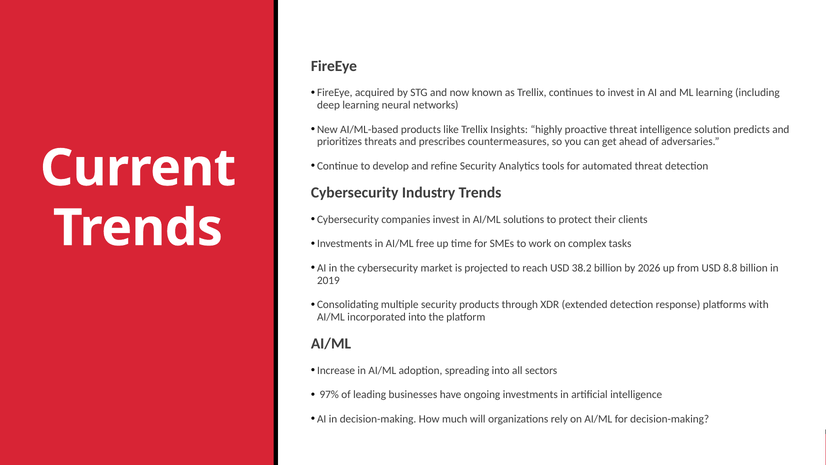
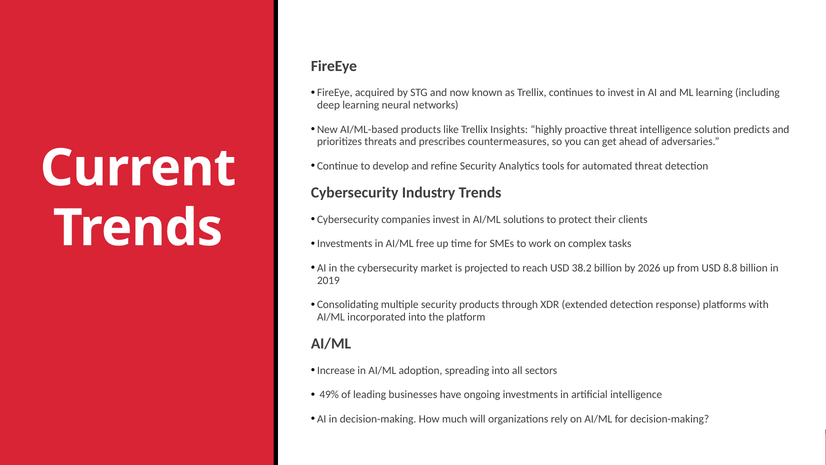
97%: 97% -> 49% (329, 394)
